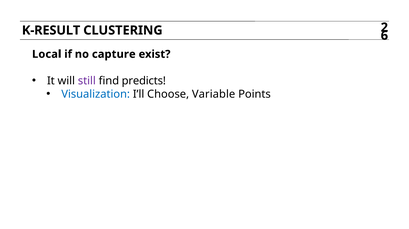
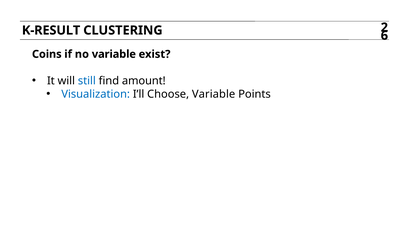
Local: Local -> Coins (47, 54)
no capture: capture -> variable (114, 54)
still colour: purple -> blue (87, 81)
predicts: predicts -> amount (144, 81)
